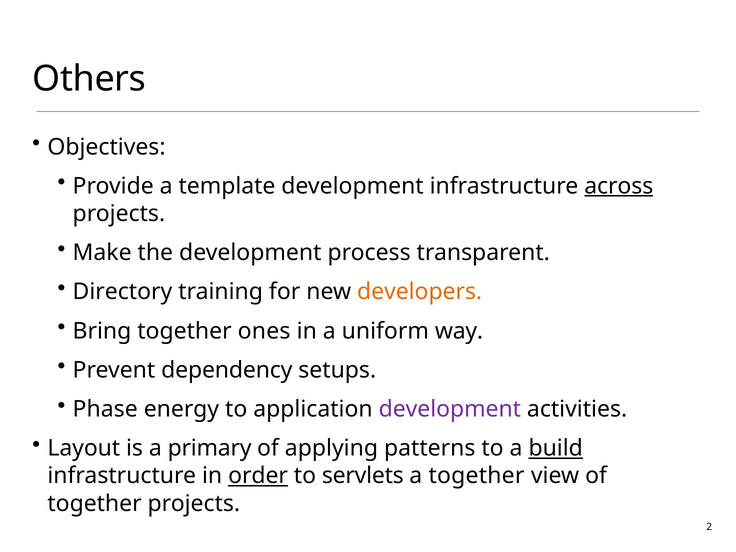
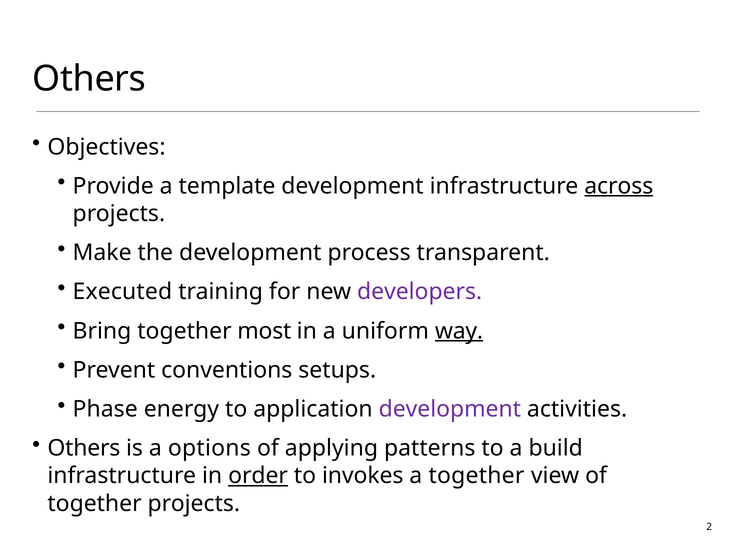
Directory: Directory -> Executed (122, 292)
developers colour: orange -> purple (420, 292)
ones: ones -> most (264, 331)
way underline: none -> present (459, 331)
dependency: dependency -> conventions (227, 370)
Layout: Layout -> Others (84, 448)
primary: primary -> options (209, 448)
build underline: present -> none (556, 448)
servlets: servlets -> invokes (363, 476)
